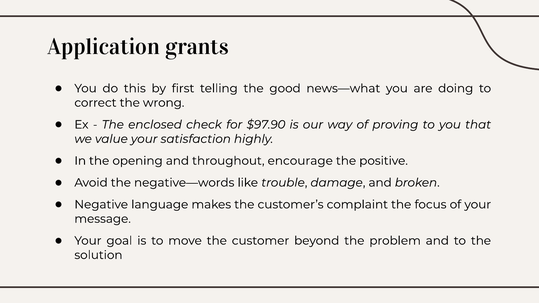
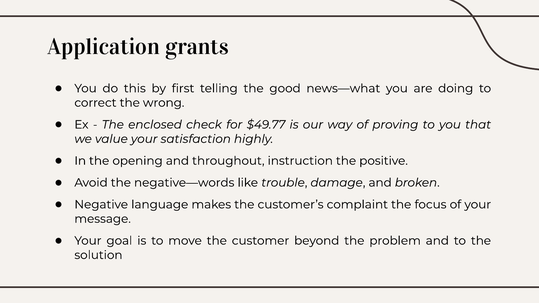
$97.90: $97.90 -> $49.77 (266, 125)
encourage: encourage -> instruction (300, 161)
